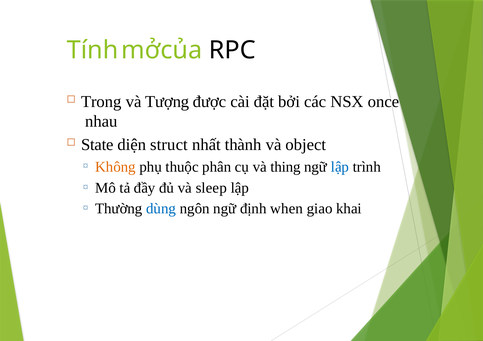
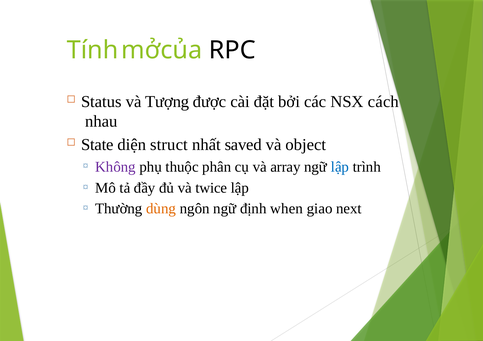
Trong: Trong -> Status (101, 102)
once: once -> cách (383, 102)
thành: thành -> saved (243, 145)
Không colour: orange -> purple (115, 167)
thing: thing -> array (285, 167)
sleep: sleep -> twice (211, 188)
dùng colour: blue -> orange (161, 209)
khai: khai -> next (349, 209)
